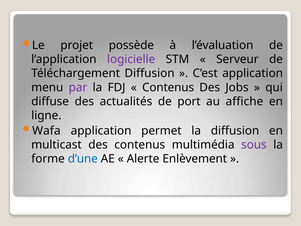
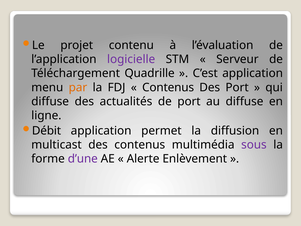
possède: possède -> contenu (131, 45)
Téléchargement Diffusion: Diffusion -> Quadrille (150, 73)
par colour: purple -> orange (78, 87)
Des Jobs: Jobs -> Port (237, 87)
au affiche: affiche -> diffuse (245, 101)
Wafa: Wafa -> Débit (46, 130)
d’une colour: blue -> purple (83, 159)
